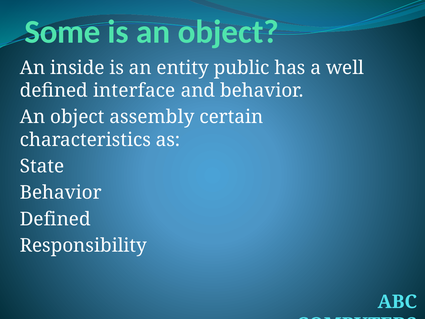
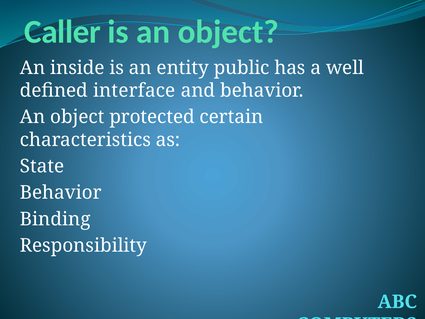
Some: Some -> Caller (63, 32)
assembly: assembly -> protected (152, 117)
Defined: Defined -> Binding (55, 219)
